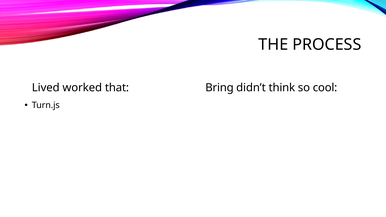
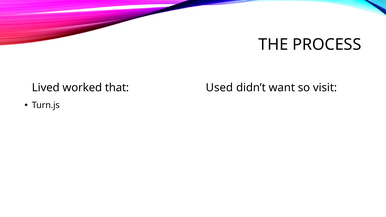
Bring: Bring -> Used (219, 88)
think: think -> want (282, 88)
cool: cool -> visit (325, 88)
